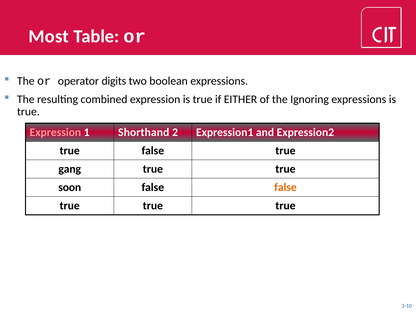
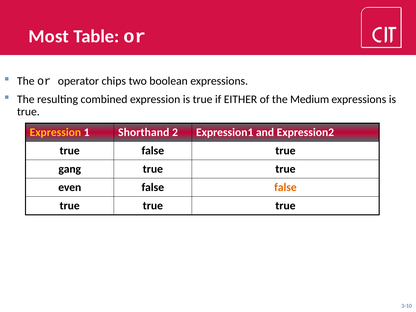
digits: digits -> chips (114, 81)
Ignoring: Ignoring -> Medium (310, 99)
Expression colour: pink -> yellow (55, 132)
soon: soon -> even (70, 187)
